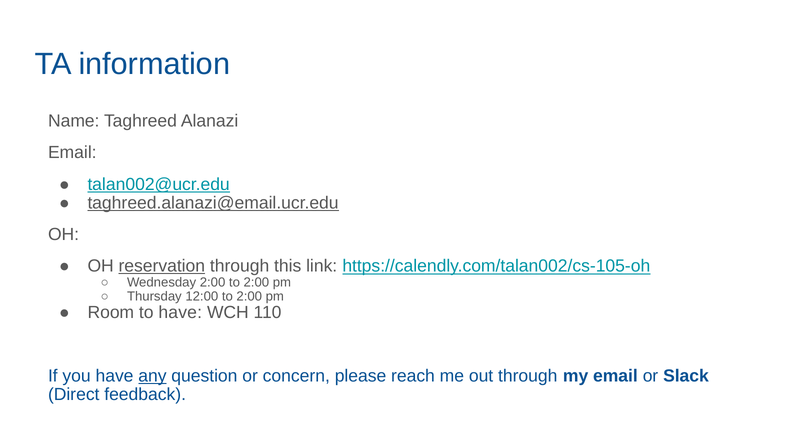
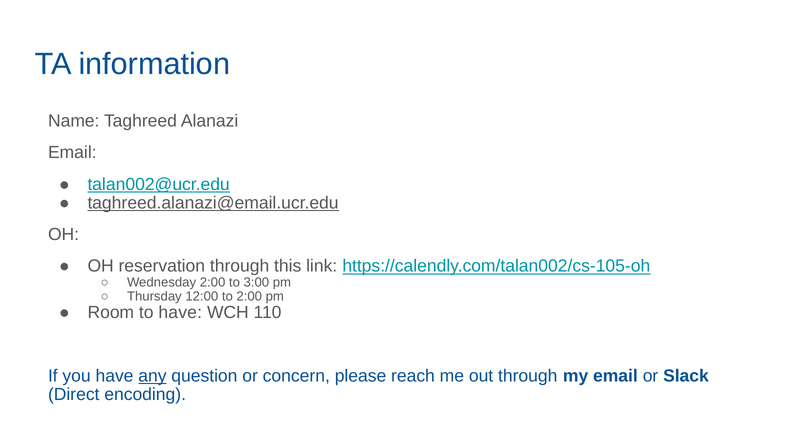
reservation underline: present -> none (162, 266)
2:00 to 2:00: 2:00 -> 3:00 (256, 283)
feedback: feedback -> encoding (145, 395)
